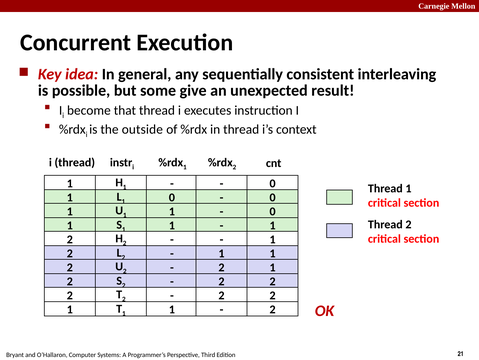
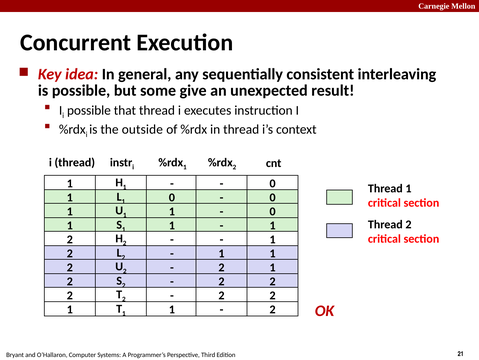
i become: become -> possible (89, 110)
